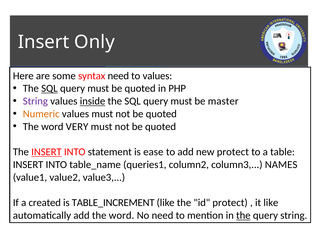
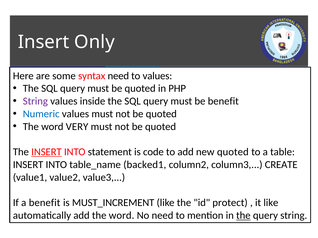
SQL underline: present -> none (49, 89)
inside underline: present -> none (93, 101)
be master: master -> benefit (223, 101)
Numeric colour: orange -> blue (41, 114)
ease: ease -> code (153, 152)
new protect: protect -> quoted (233, 152)
queries1: queries1 -> backed1 (145, 165)
NAMES: NAMES -> CREATE (281, 165)
a created: created -> benefit (45, 203)
TABLE_INCREMENT: TABLE_INCREMENT -> MUST_INCREMENT (113, 203)
